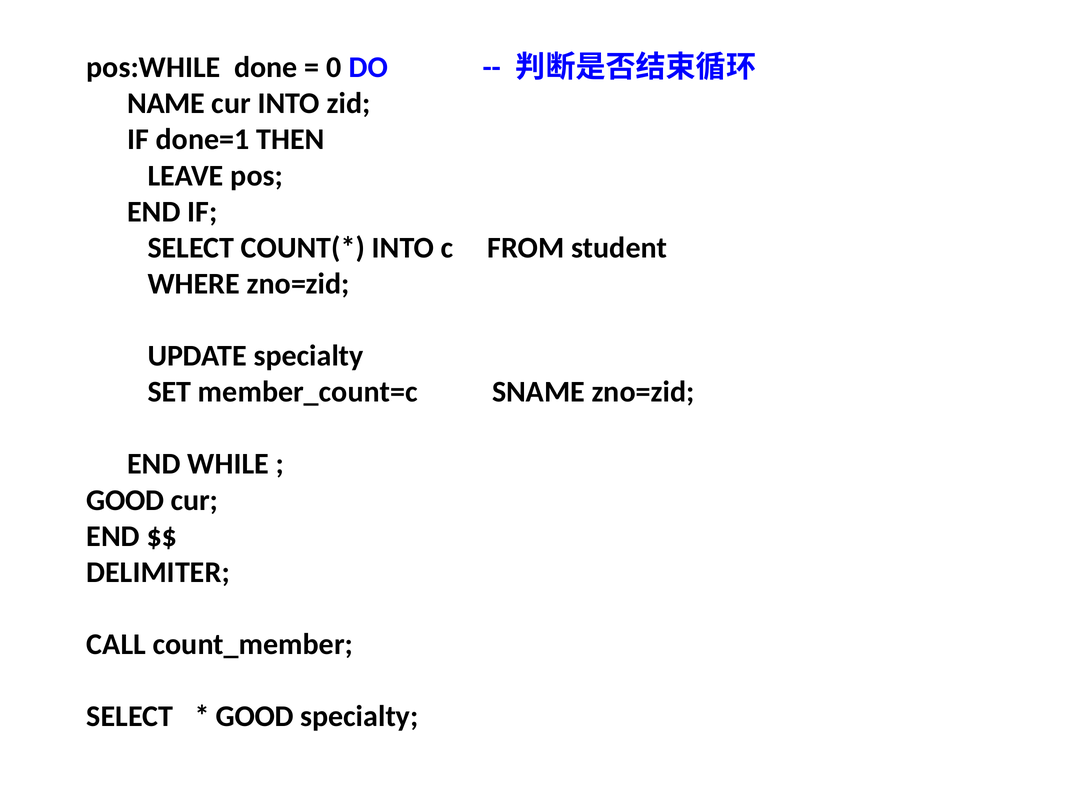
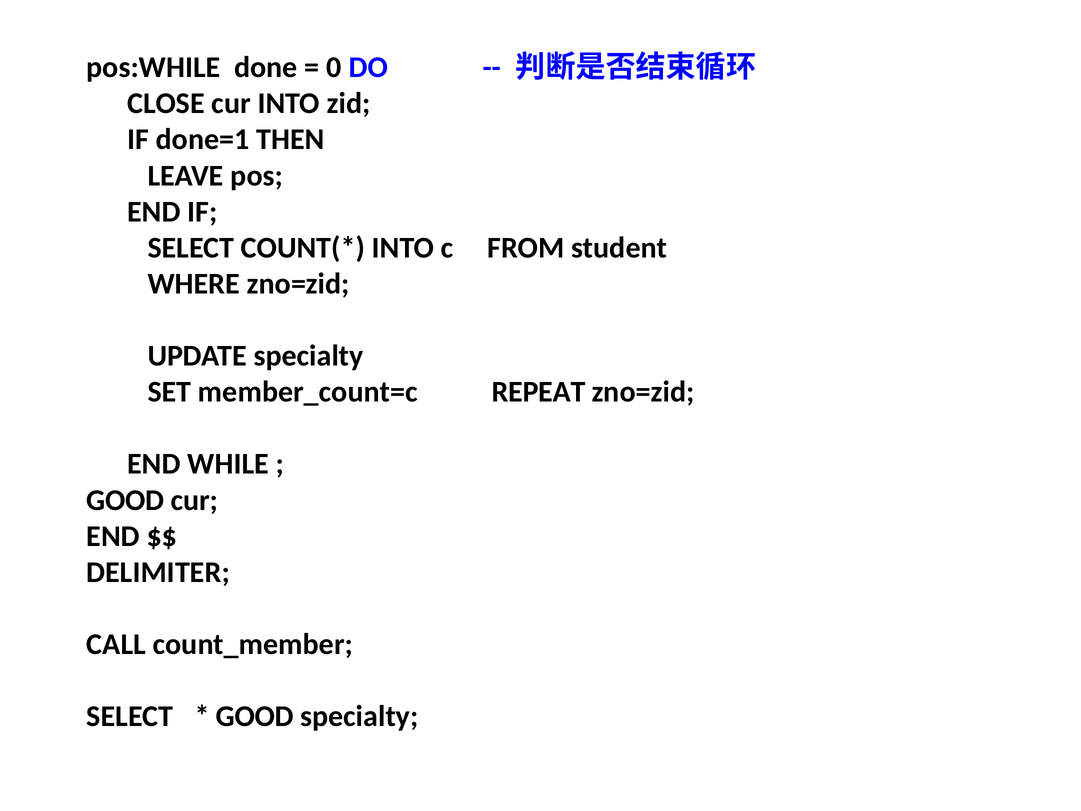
NAME: NAME -> CLOSE (166, 103)
SNAME: SNAME -> REPEAT (539, 392)
